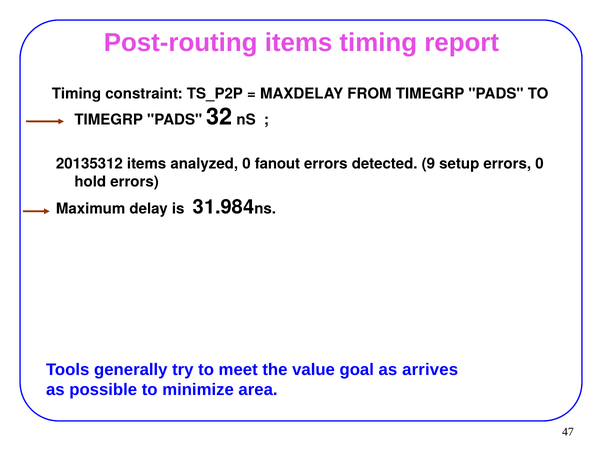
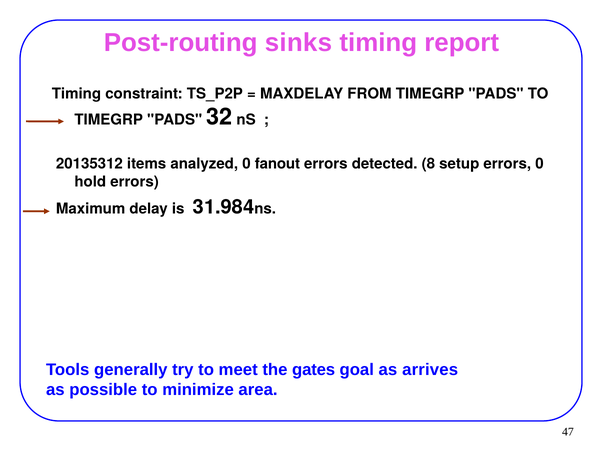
Post-routing items: items -> sinks (298, 43)
9: 9 -> 8 (428, 164)
value: value -> gates (314, 370)
